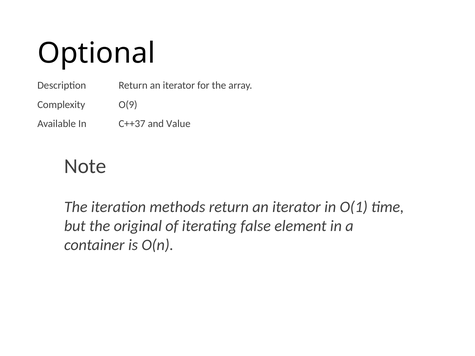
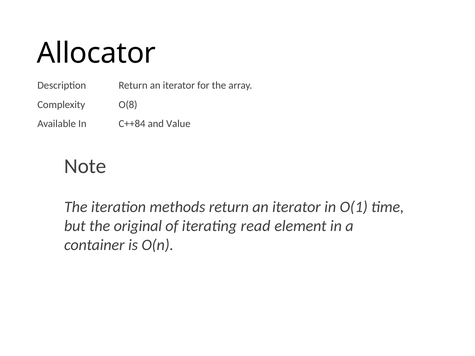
Optional: Optional -> Allocator (96, 53)
O(9: O(9 -> O(8 (128, 105)
C++37: C++37 -> C++84 (132, 124)
false: false -> read (256, 226)
